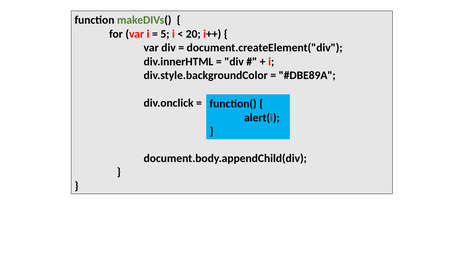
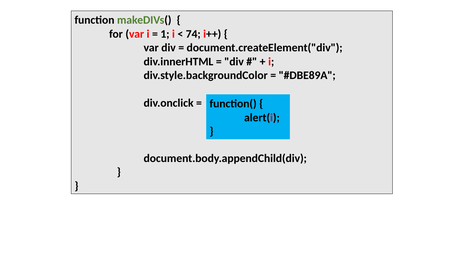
5: 5 -> 1 (165, 34)
20: 20 -> 74 (193, 34)
